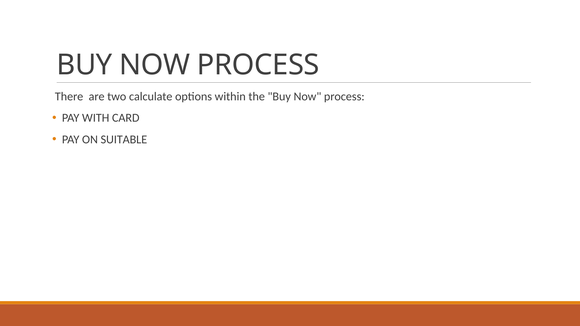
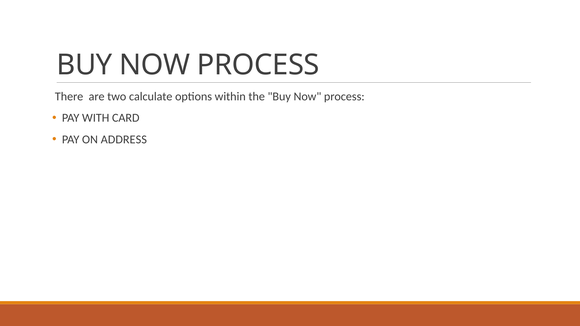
SUITABLE: SUITABLE -> ADDRESS (124, 140)
